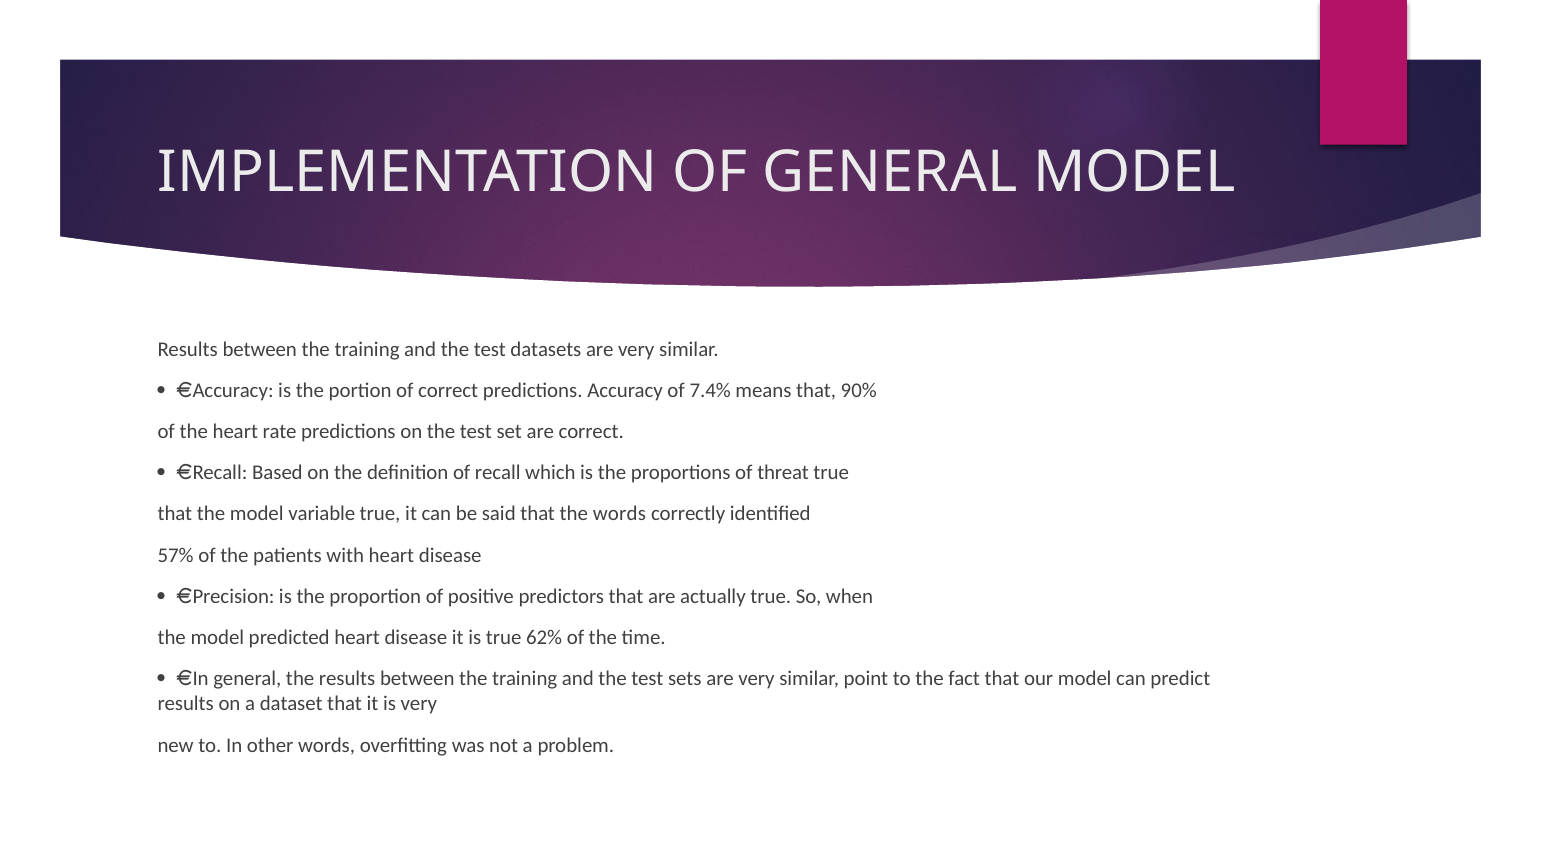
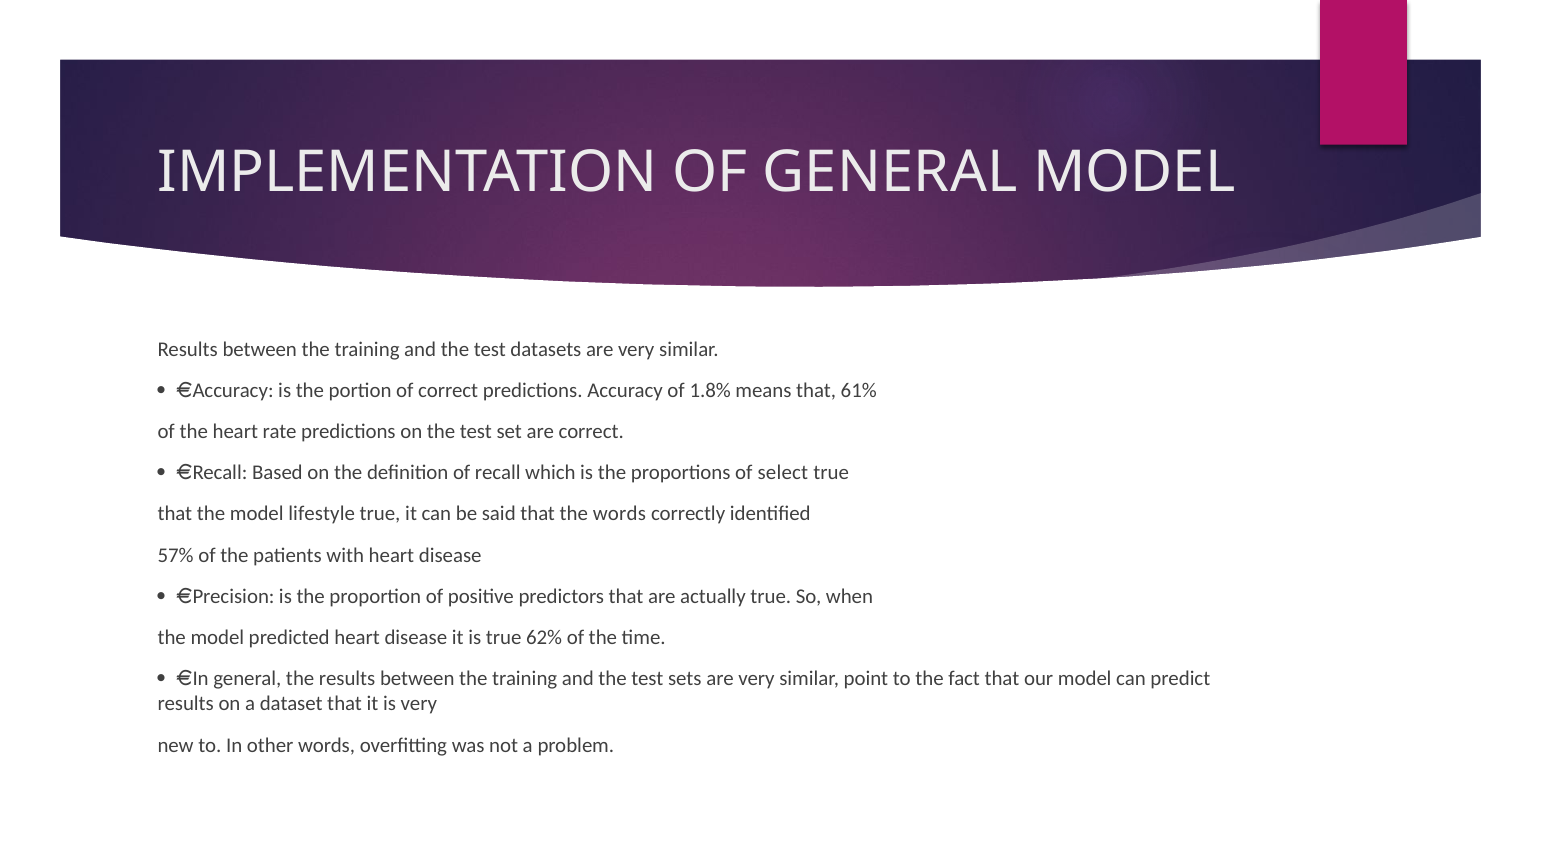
7.4%: 7.4% -> 1.8% (710, 390)
90%: 90% -> 61% (859, 390)
threat: threat -> select (783, 473)
variable: variable -> lifestyle (322, 514)
